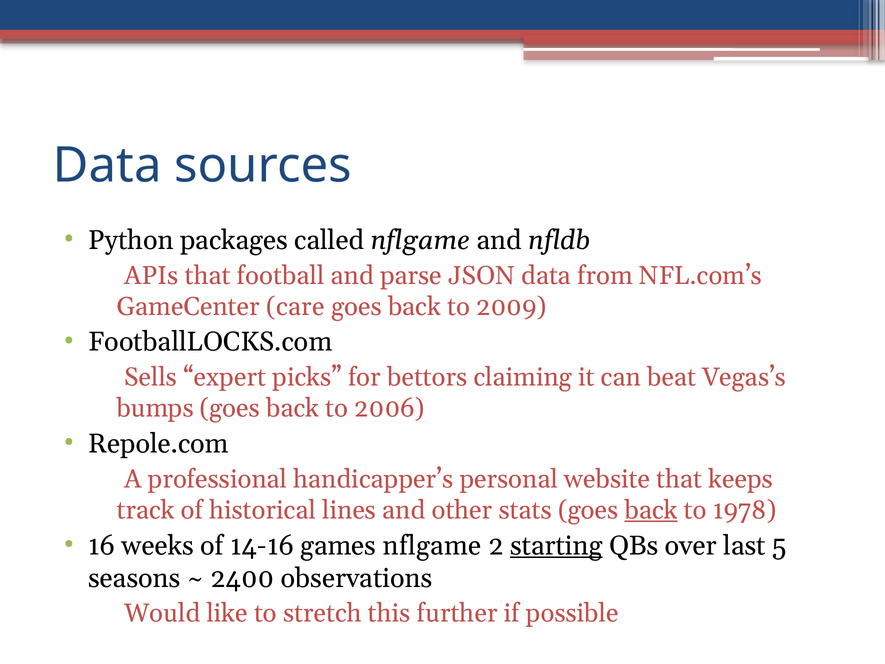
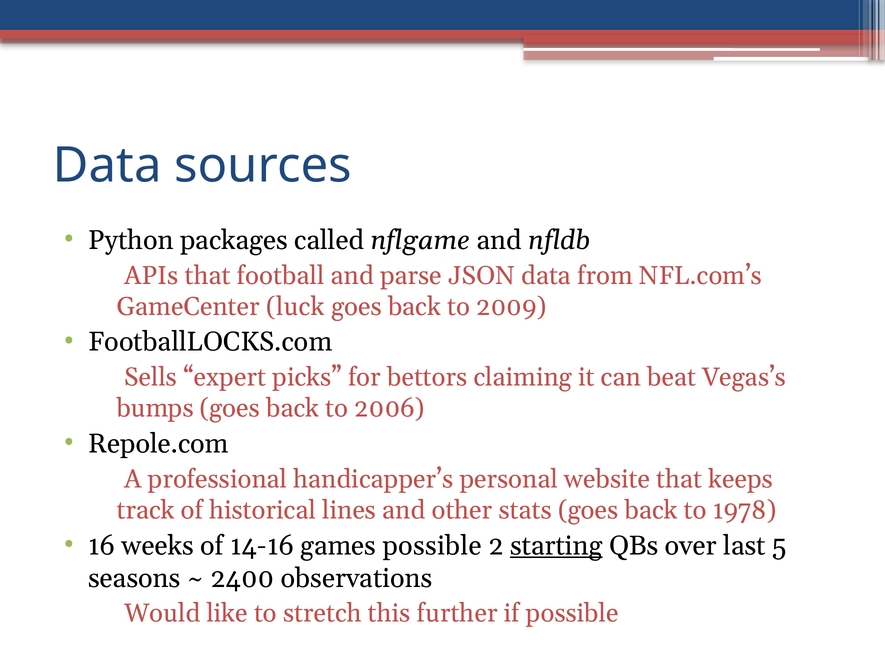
care: care -> luck (295, 306)
back underline: present -> none (651, 510)
games nflgame: nflgame -> possible (432, 545)
